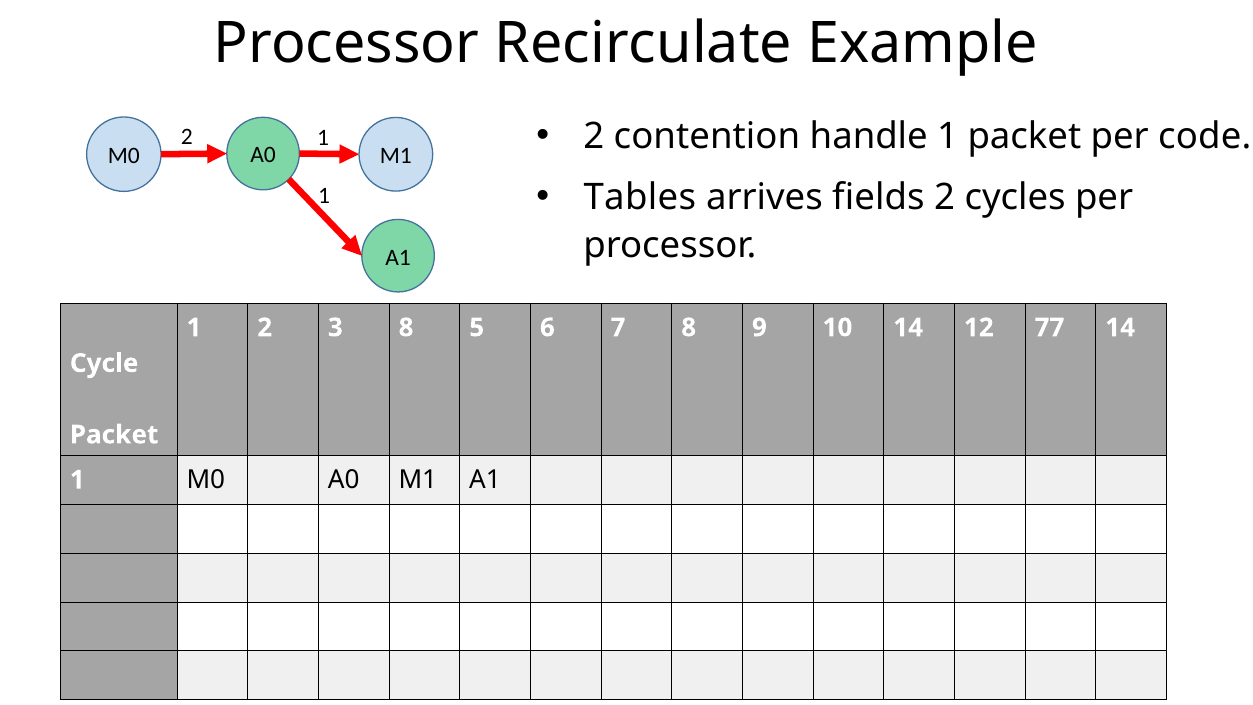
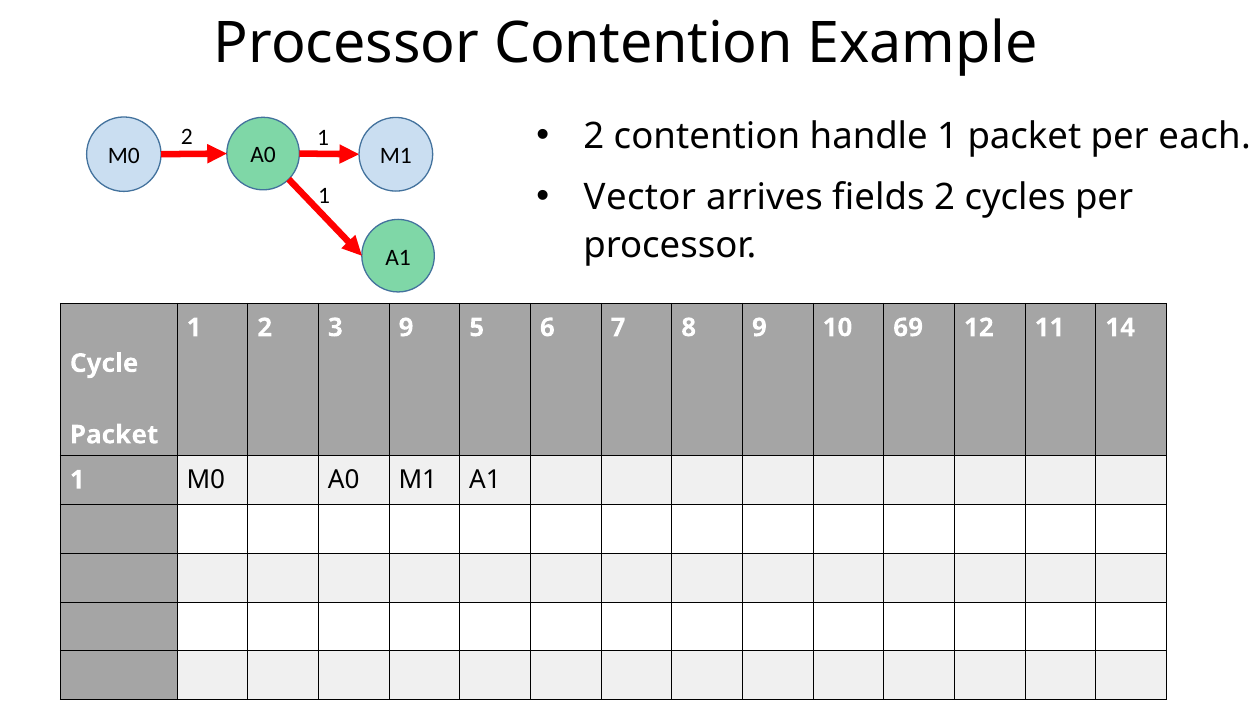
Processor Recirculate: Recirculate -> Contention (643, 43)
code: code -> each (1205, 136)
Tables: Tables -> Vector (640, 198)
3 8: 8 -> 9 (406, 328)
10 14: 14 -> 69 (908, 328)
77: 77 -> 11 (1049, 328)
